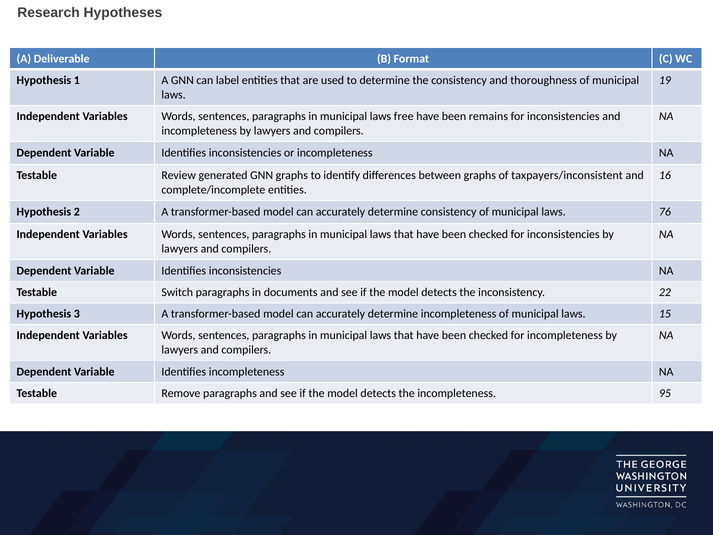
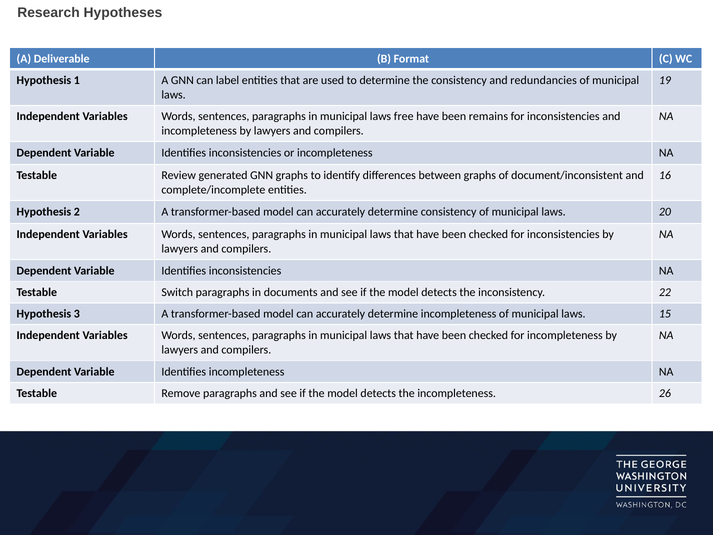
thoroughness: thoroughness -> redundancies (544, 80)
taxpayers/inconsistent: taxpayers/inconsistent -> document/inconsistent (567, 175)
76: 76 -> 20 (665, 211)
95: 95 -> 26 (665, 393)
